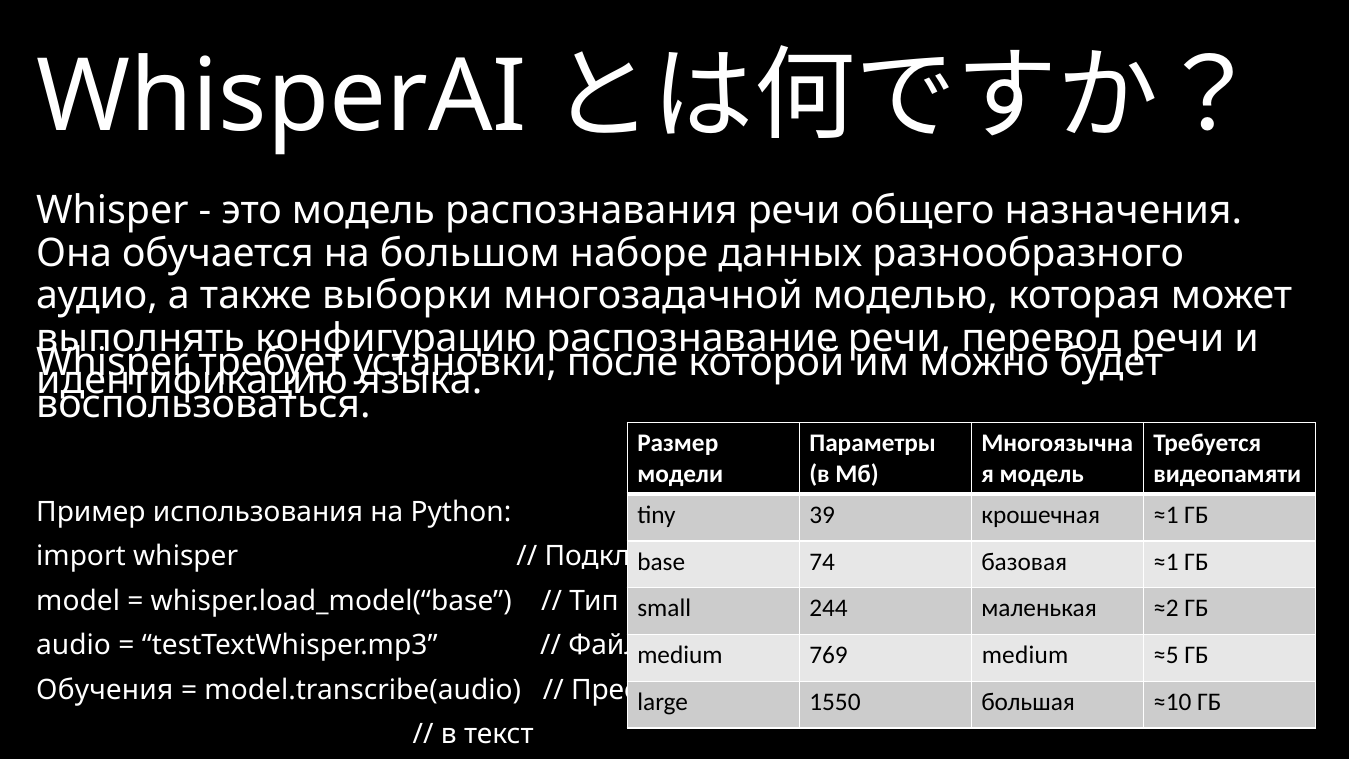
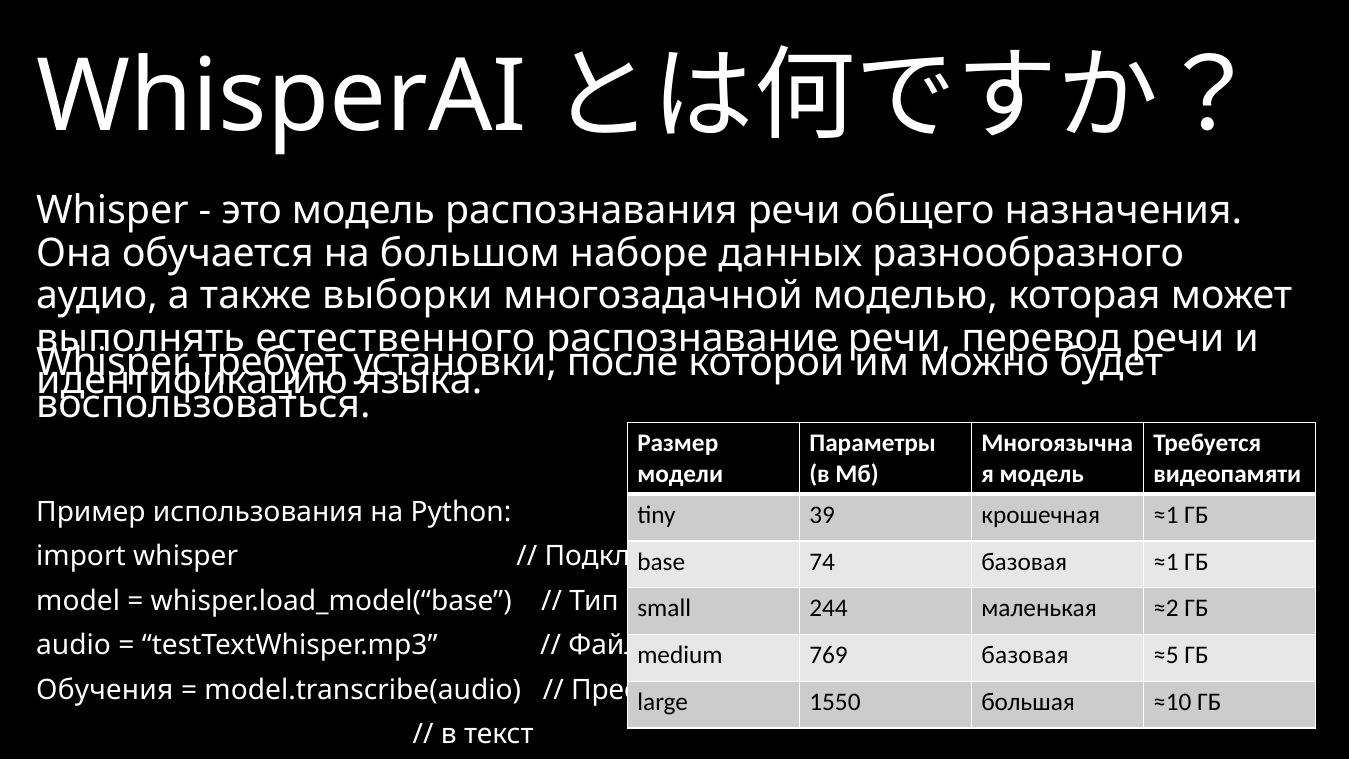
конфигурацию: конфигурацию -> естественного (395, 338)
769 medium: medium -> базовая (1025, 655)
